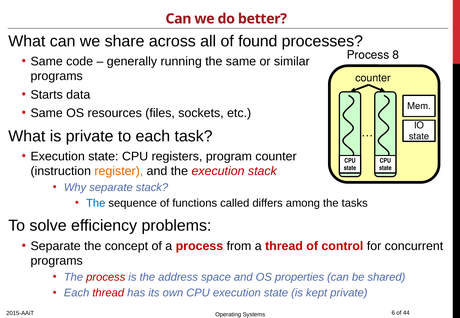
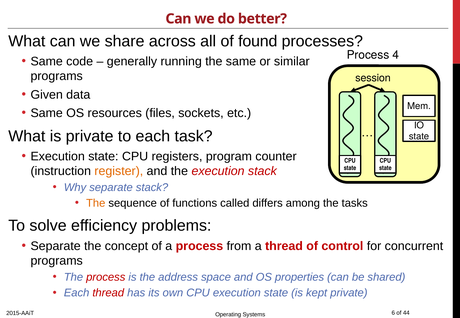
8: 8 -> 4 (396, 55)
counter: counter -> session (373, 78)
Starts: Starts -> Given (47, 95)
The colour: blue -> orange (96, 204)
